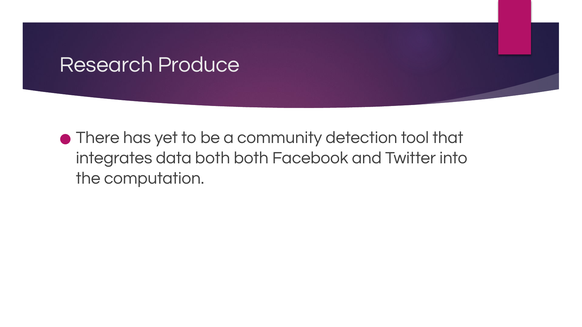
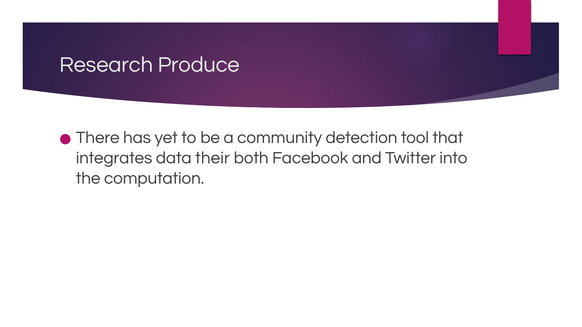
data both: both -> their (213, 158)
